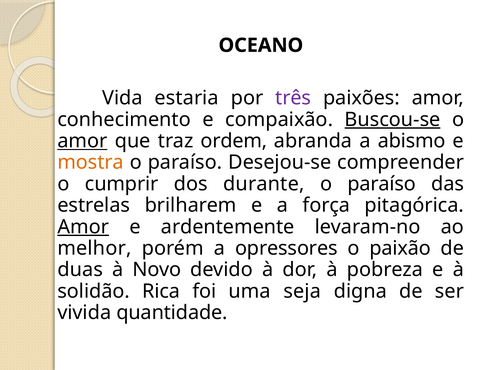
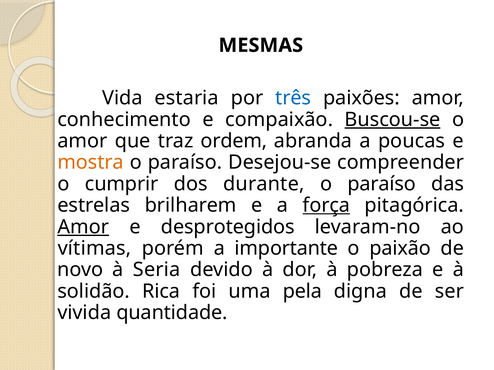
OCEANO: OCEANO -> MESMAS (261, 45)
três colour: purple -> blue (293, 98)
amor underline: present -> none (82, 141)
abismo: abismo -> poucas (412, 141)
força underline: none -> present (326, 206)
ardentemente: ardentemente -> desprotegidos (228, 227)
melhor: melhor -> vítimas (94, 249)
opressores: opressores -> importante (286, 249)
duas: duas -> novo (80, 270)
Novo: Novo -> Seria (157, 270)
seja: seja -> pela (302, 292)
